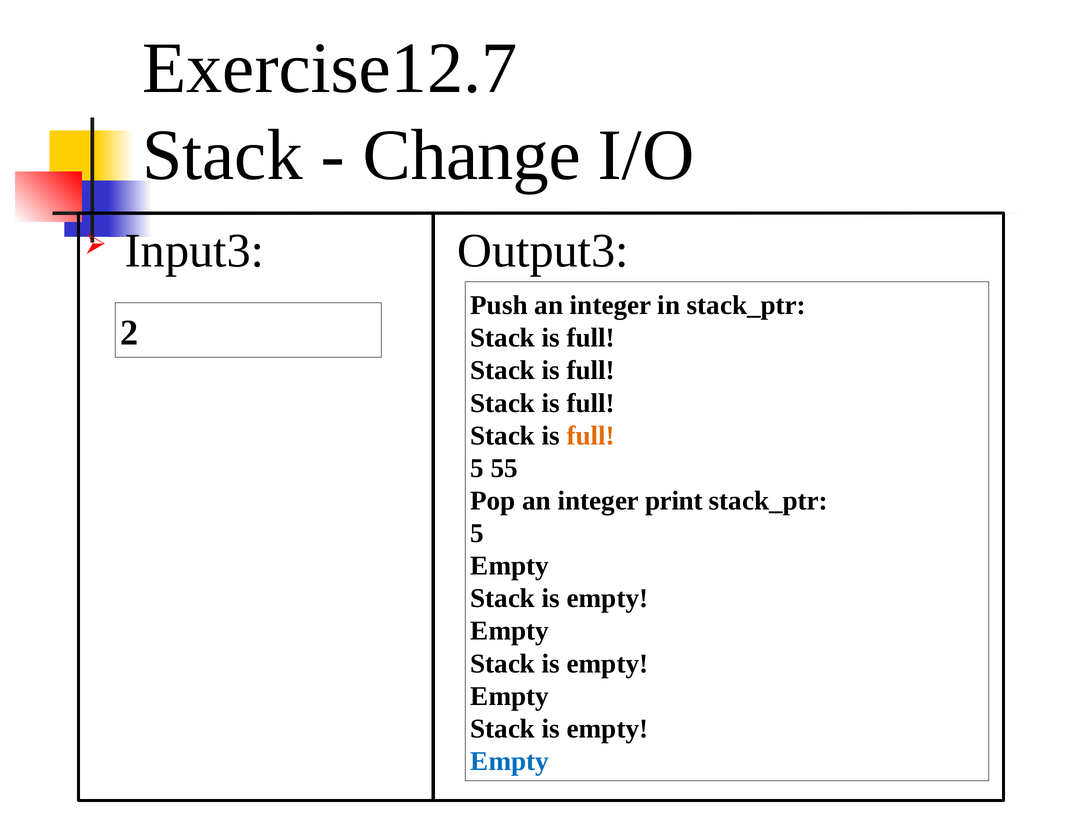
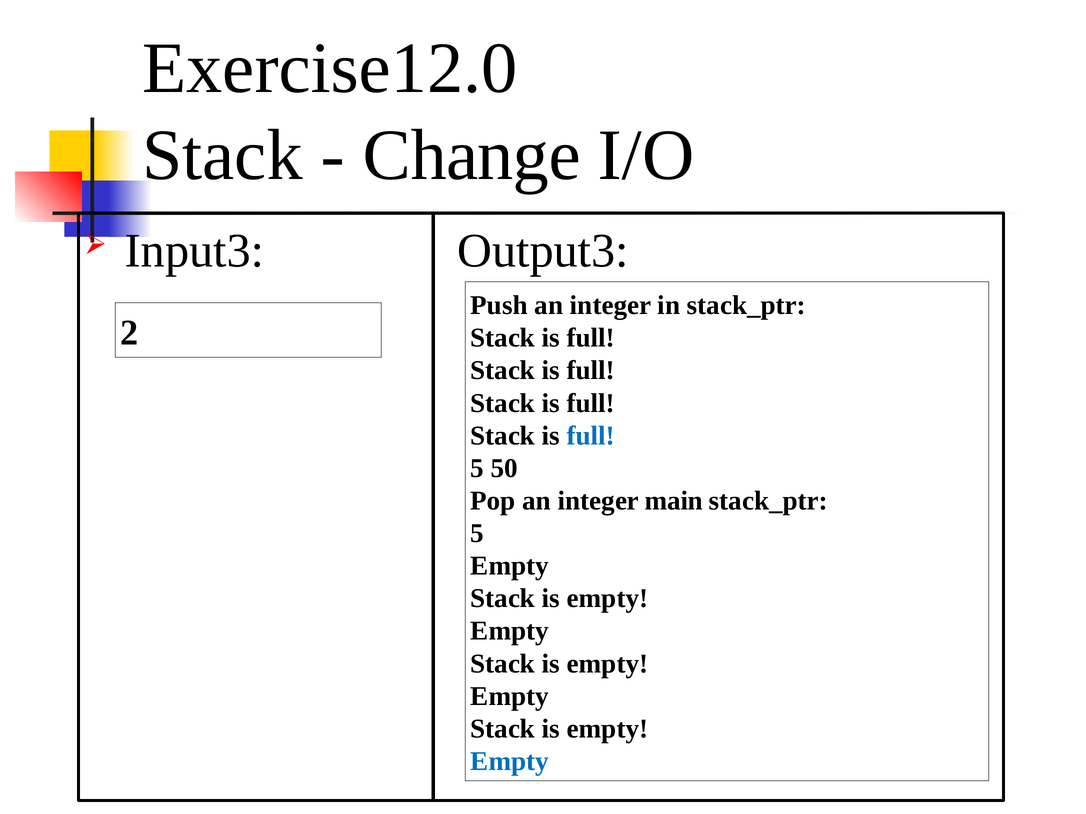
Exercise12.7: Exercise12.7 -> Exercise12.0 (330, 68)
full colour: orange -> blue (591, 436)
55: 55 -> 50 (504, 468)
print: print -> main (674, 501)
